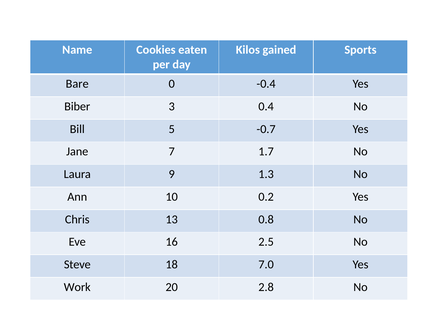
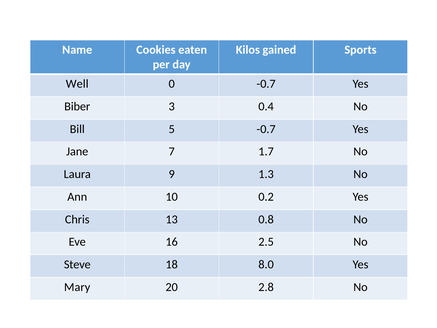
Bare: Bare -> Well (77, 84)
0 -0.4: -0.4 -> -0.7 (266, 84)
7.0: 7.0 -> 8.0 (266, 264)
Work: Work -> Mary (77, 287)
